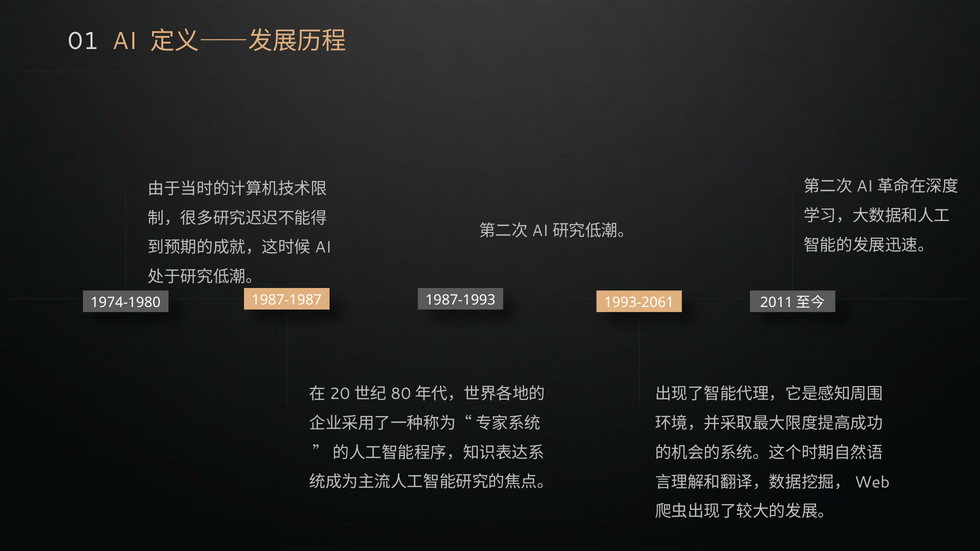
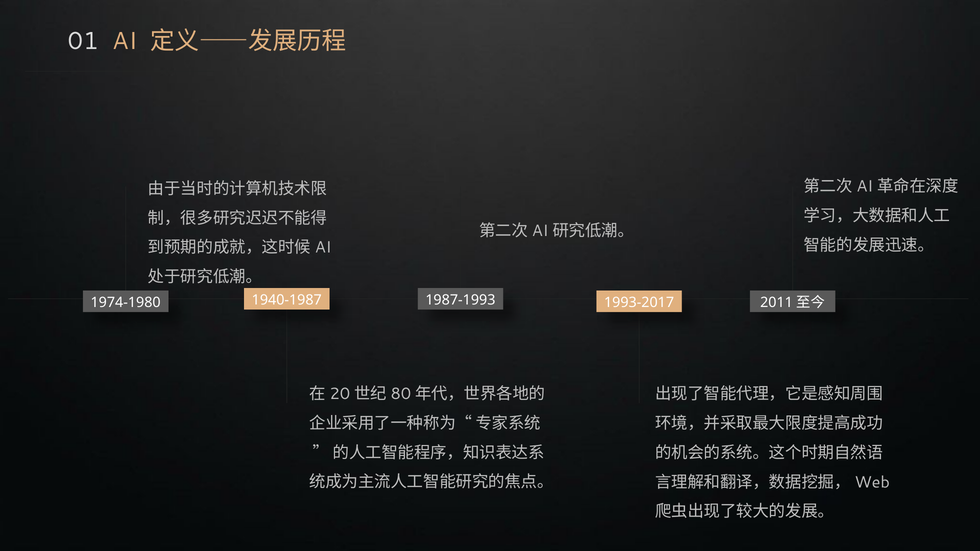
1987-1987: 1987-1987 -> 1940-1987 (287, 300)
1993-2061: 1993-2061 -> 1993-2017 (639, 302)
